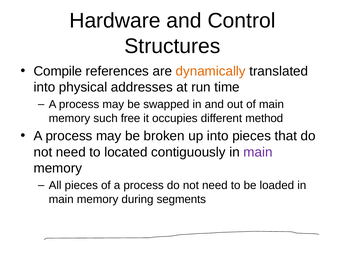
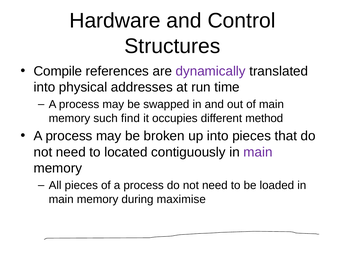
dynamically colour: orange -> purple (211, 71)
free: free -> find (130, 118)
segments: segments -> maximise (181, 199)
